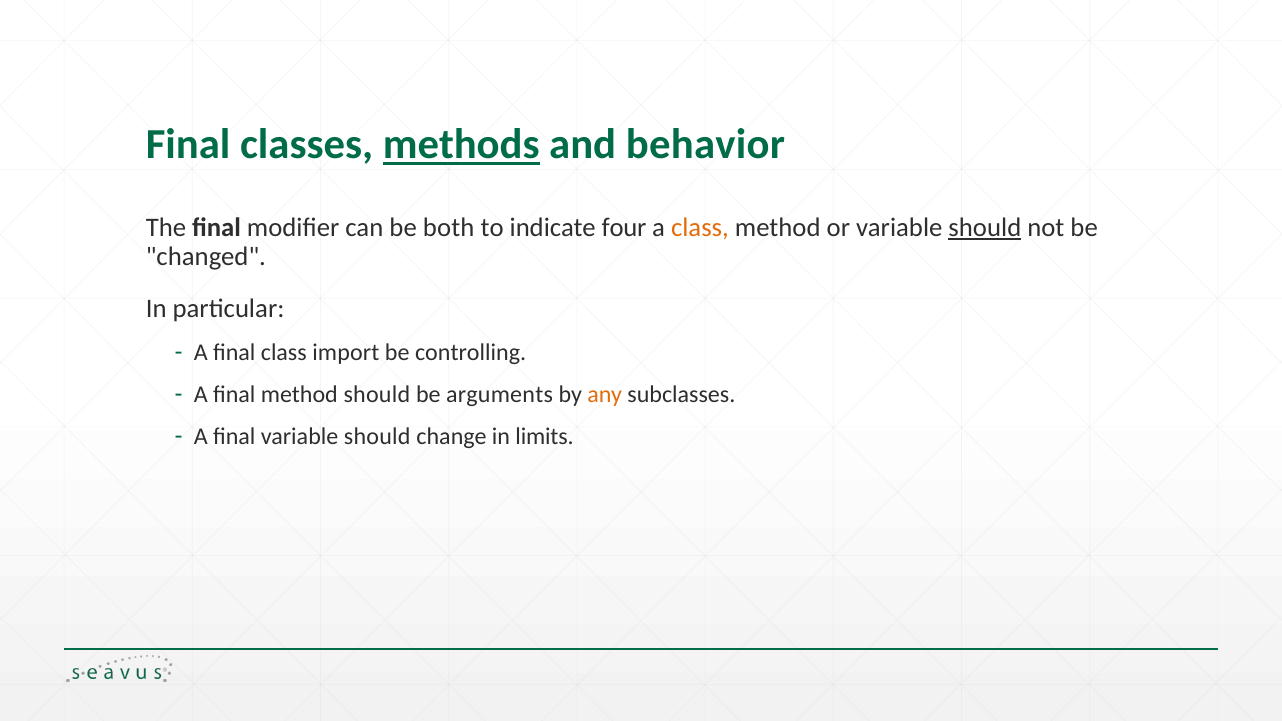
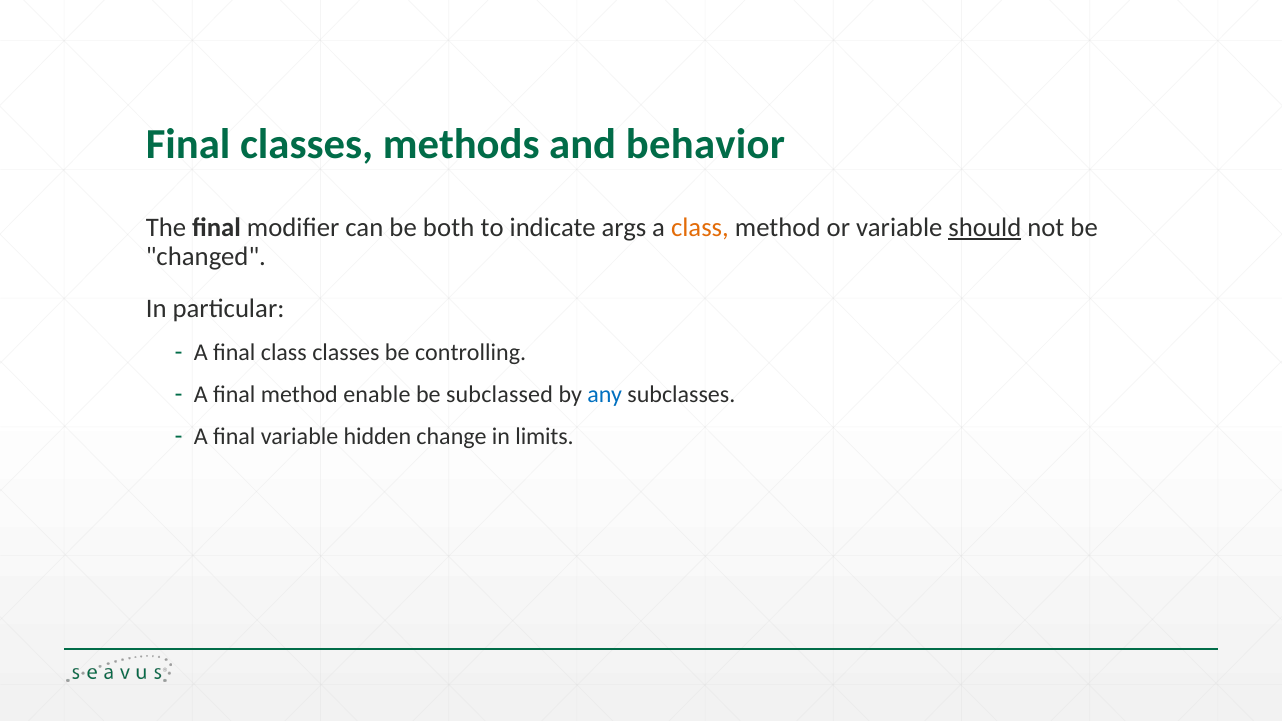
methods underline: present -> none (461, 145)
four: four -> args (624, 227)
class import: import -> classes (346, 353)
method should: should -> enable (377, 395)
arguments: arguments -> subclassed (500, 395)
any colour: orange -> blue (605, 395)
final variable should: should -> hidden (377, 437)
